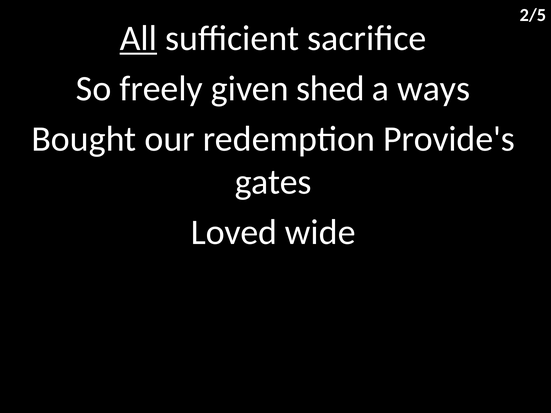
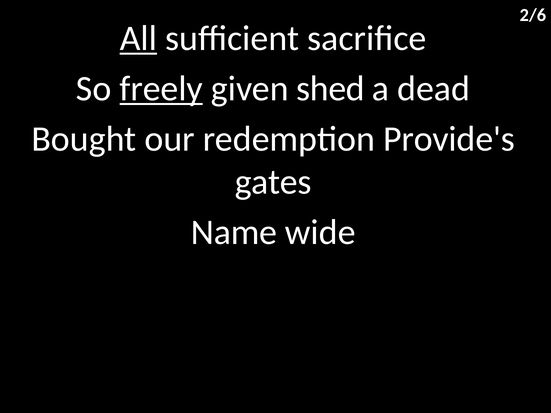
2/5: 2/5 -> 2/6 (533, 15)
freely underline: none -> present (161, 89)
ways: ways -> dead (434, 89)
Loved: Loved -> Name (234, 233)
